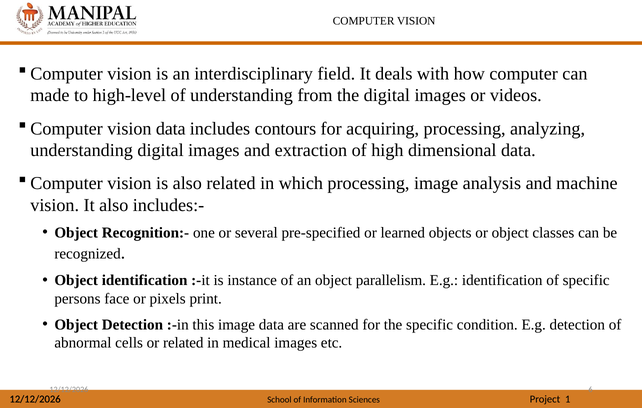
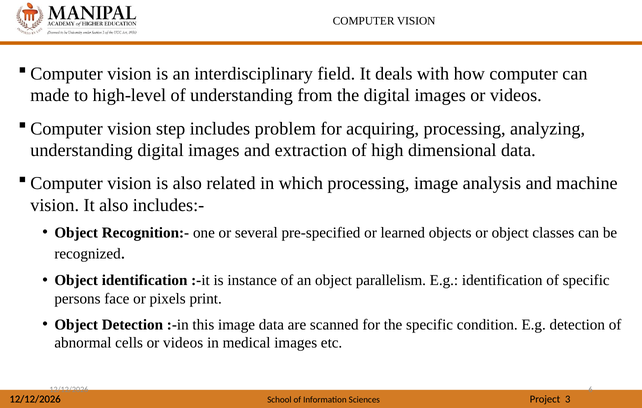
vision data: data -> step (171, 128)
contours: contours -> problem (285, 128)
cells or related: related -> videos (183, 342)
1: 1 -> 3 (568, 399)
